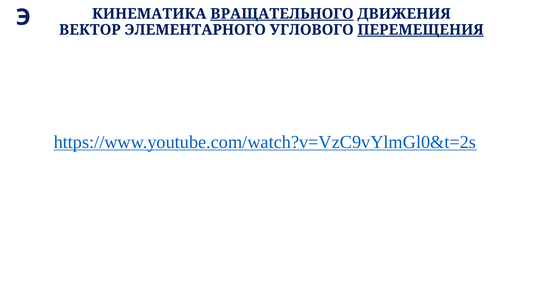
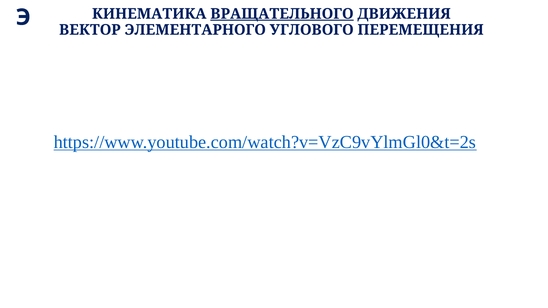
ПЕРЕМЕЩЕНИЯ underline: present -> none (421, 30)
